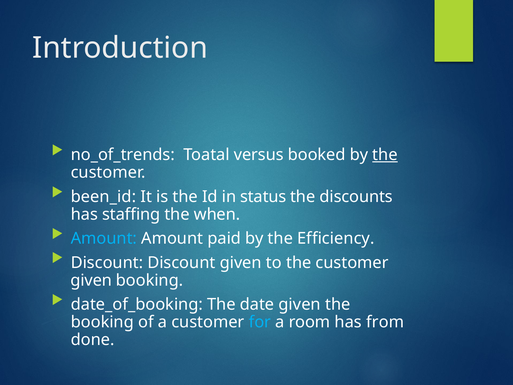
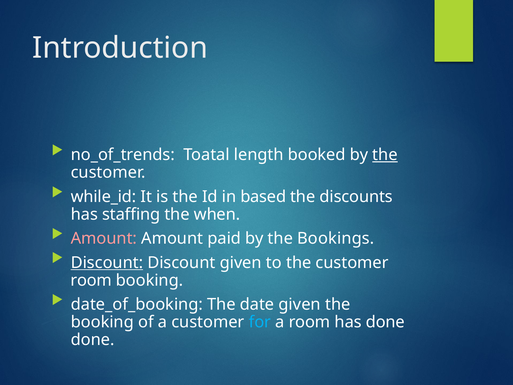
versus: versus -> length (259, 155)
been_id: been_id -> while_id (104, 197)
status: status -> based (263, 197)
Amount colour: light blue -> pink (104, 238)
Efficiency: Efficiency -> Bookings (336, 238)
Discount underline: none -> present (107, 262)
given: given -> room (91, 280)
has from: from -> done (385, 322)
